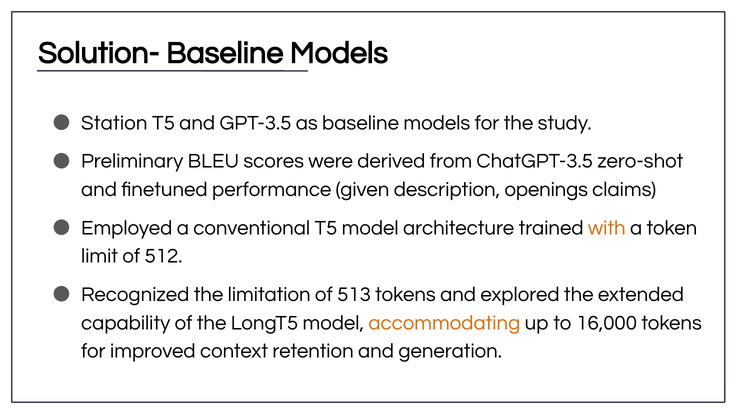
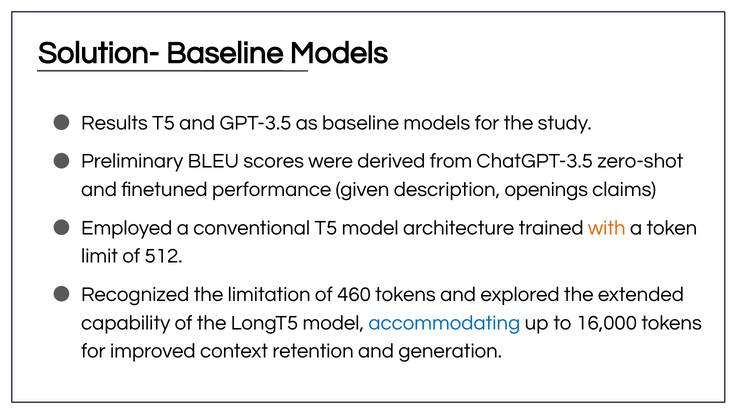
Station: Station -> Results (114, 123)
513: 513 -> 460 (354, 294)
accommodating colour: orange -> blue (444, 322)
